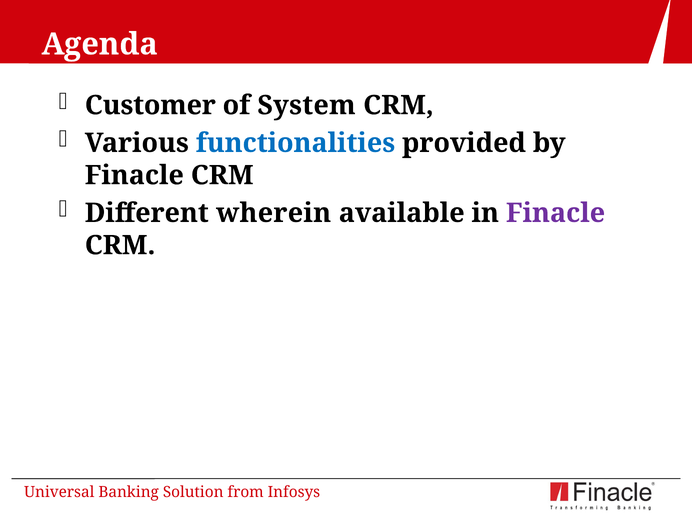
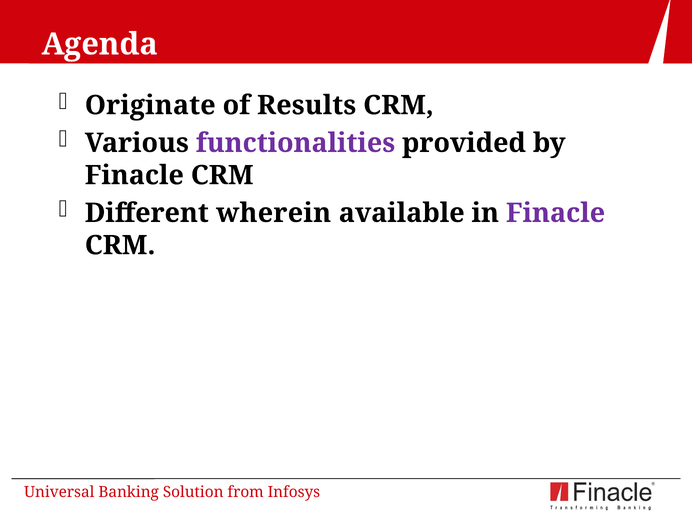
Customer: Customer -> Originate (150, 105)
System: System -> Results (307, 105)
functionalities colour: blue -> purple (295, 143)
